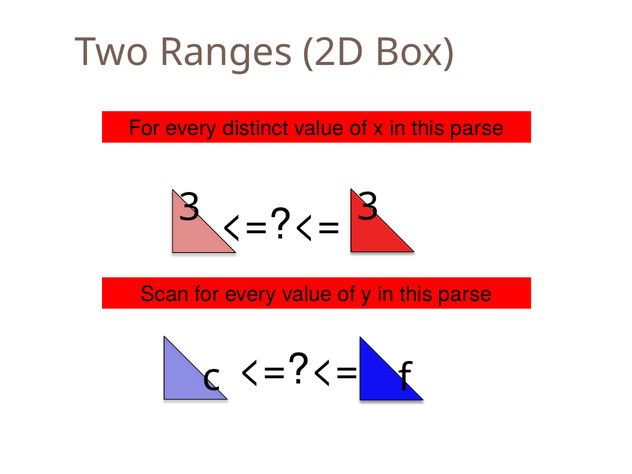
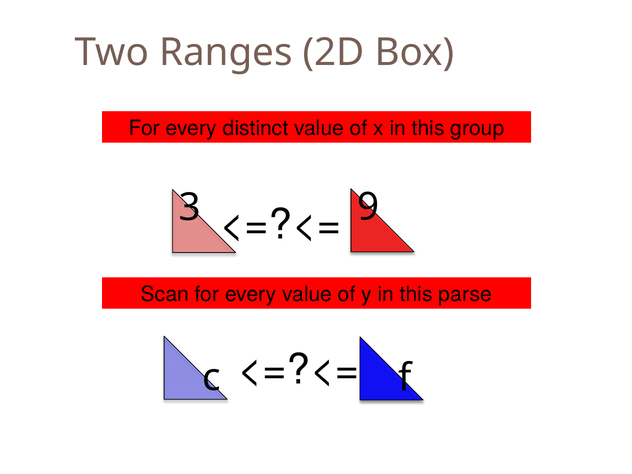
x in this parse: parse -> group (477, 128)
3: 3 -> 9 (368, 207)
